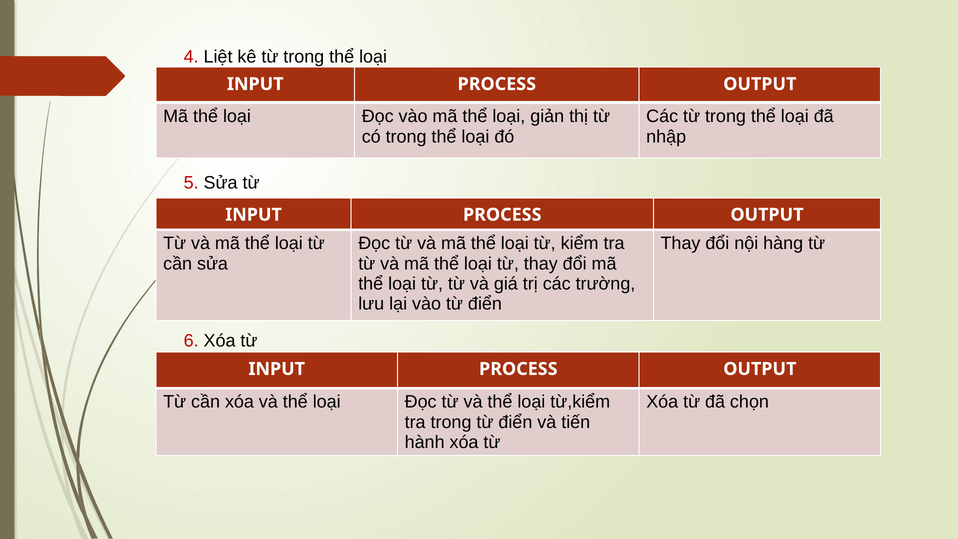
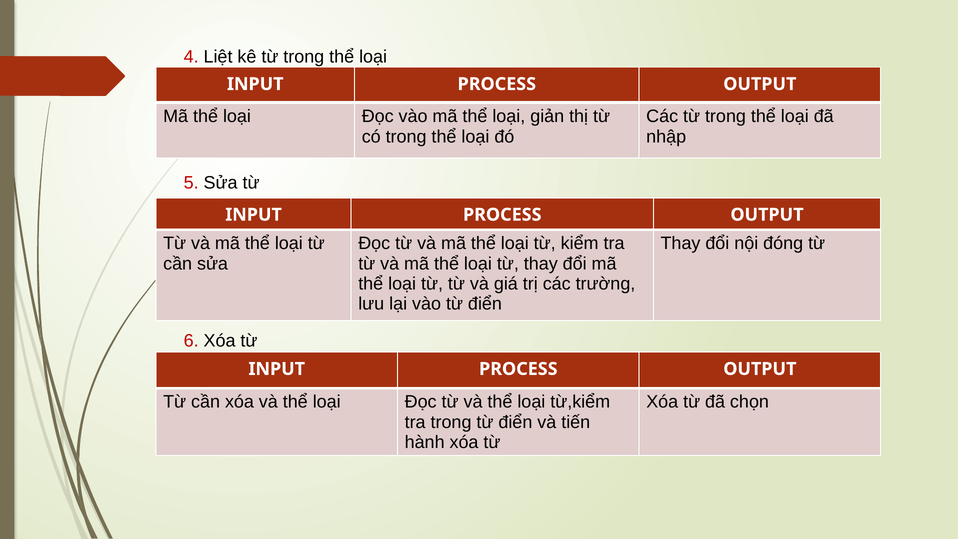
hàng: hàng -> đóng (783, 243)
